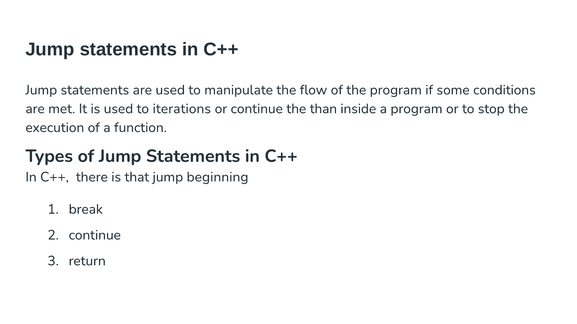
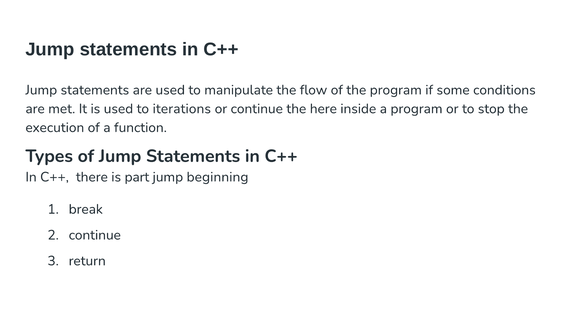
than: than -> here (323, 109)
that: that -> part (137, 177)
